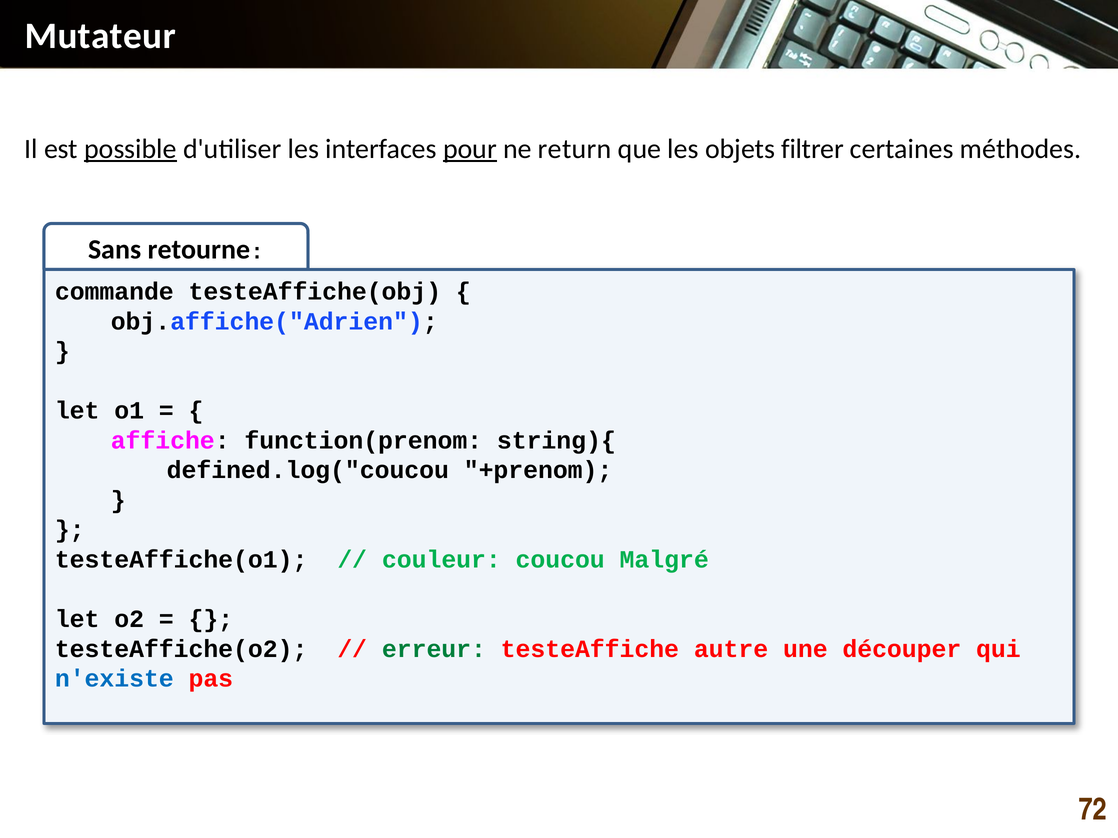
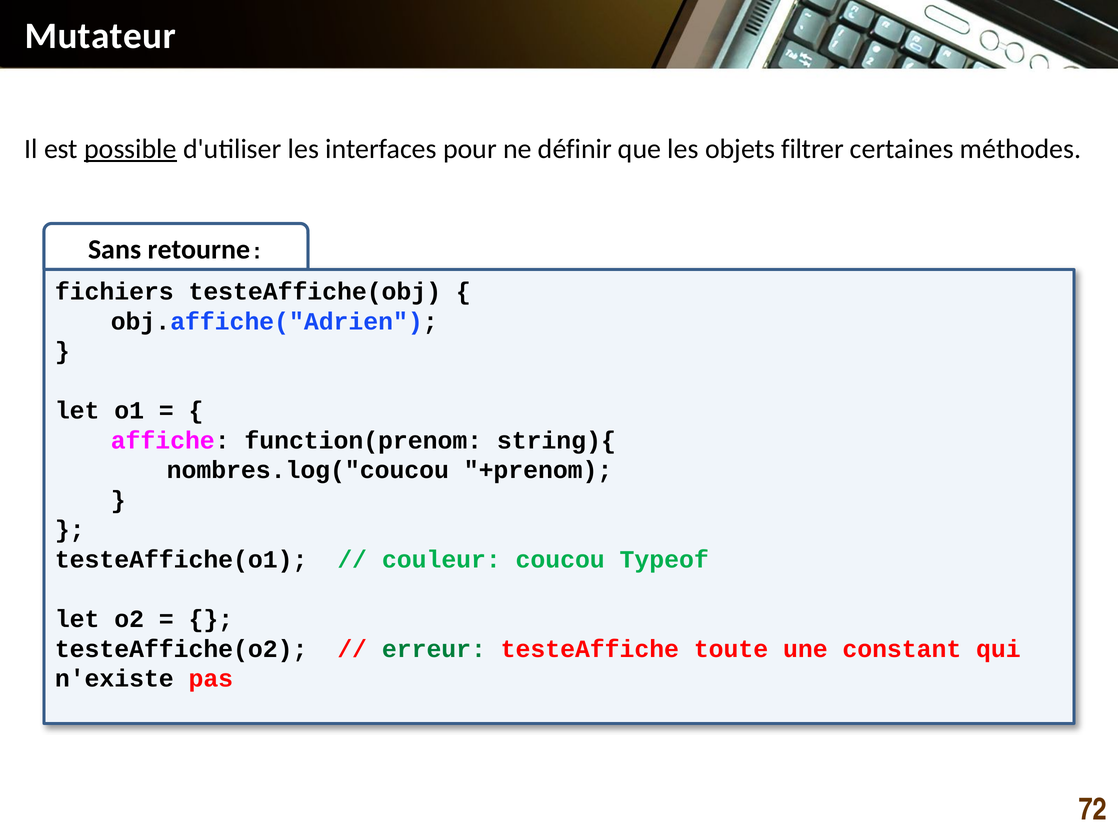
pour underline: present -> none (470, 149)
return: return -> définir (575, 149)
commande: commande -> fichiers (114, 292)
defined.log("coucou: defined.log("coucou -> nombres.log("coucou (308, 471)
Malgré: Malgré -> Typeof (664, 560)
autre: autre -> toute (731, 649)
découper: découper -> constant (902, 649)
n'existe colour: blue -> black (114, 679)
